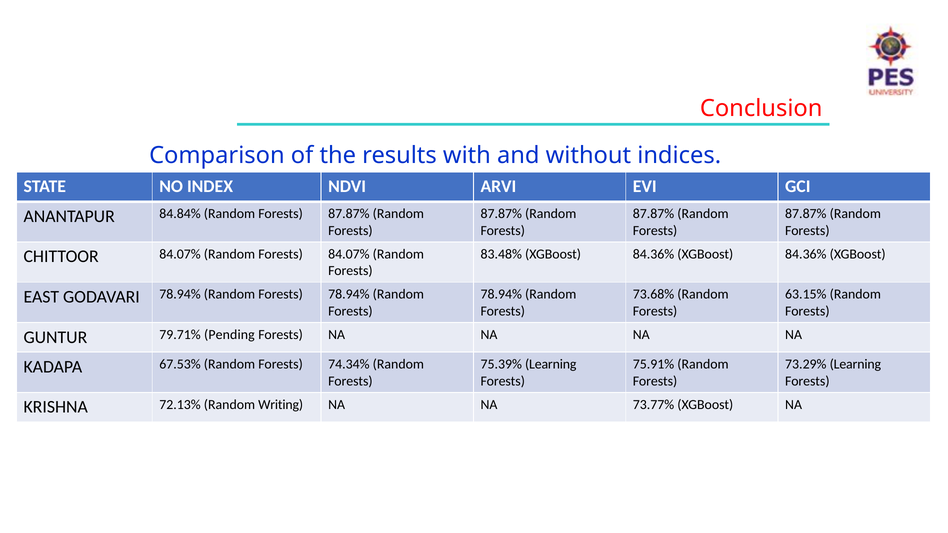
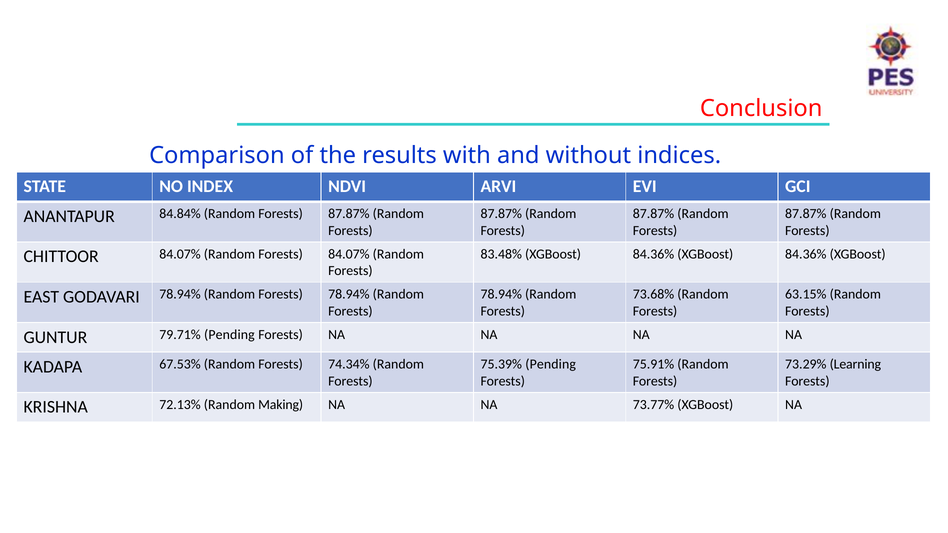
75.39% Learning: Learning -> Pending (551, 364)
Writing: Writing -> Making (281, 405)
